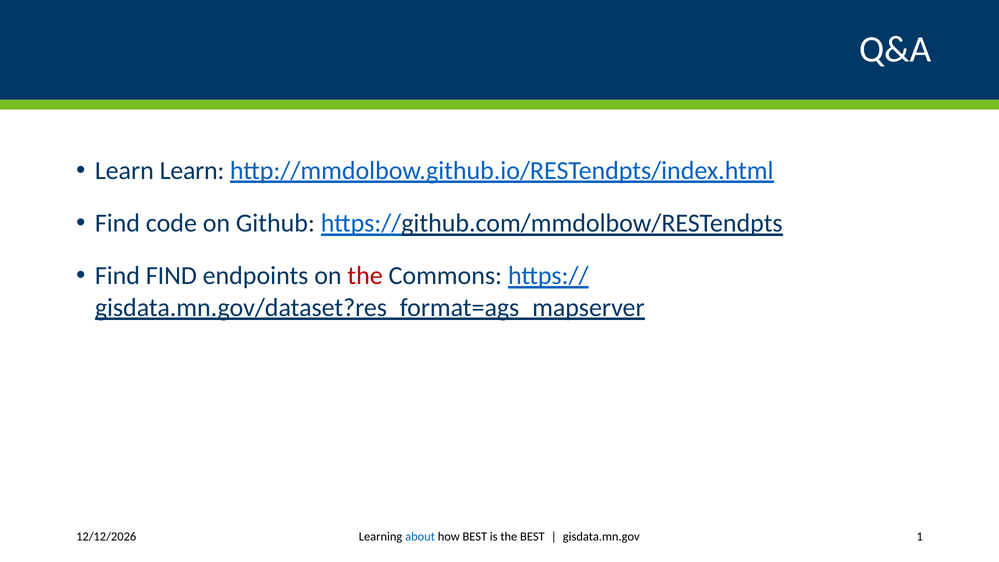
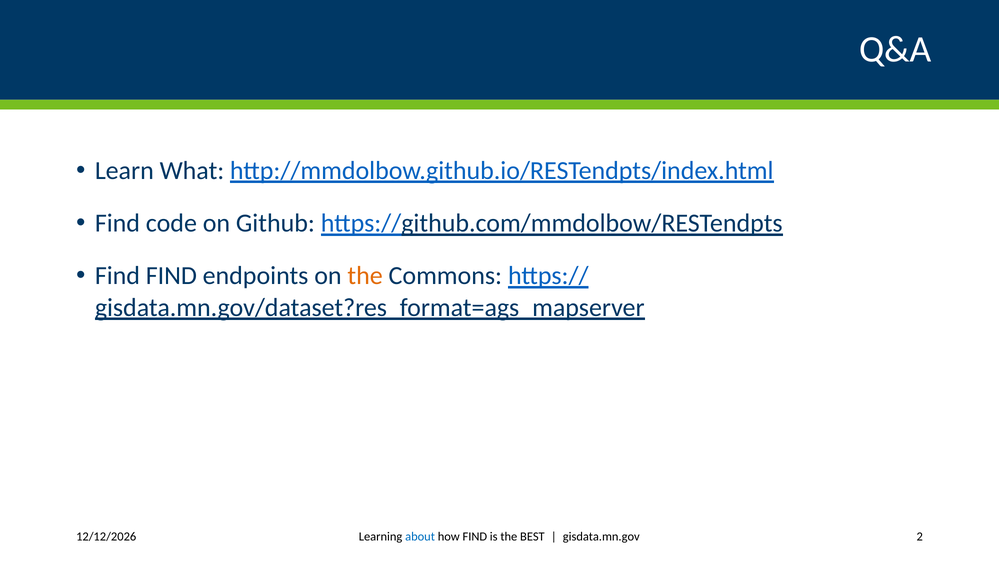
Learn Learn: Learn -> What (192, 171)
the colour: red -> orange (365, 276)
how BEST: BEST -> FIND (475, 537)
1: 1 -> 2 (920, 537)
